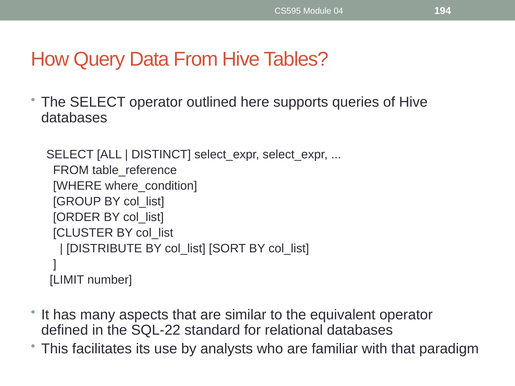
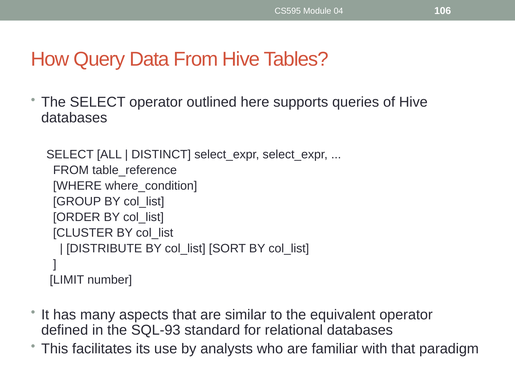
194: 194 -> 106 (443, 11)
SQL-22: SQL-22 -> SQL-93 (156, 330)
